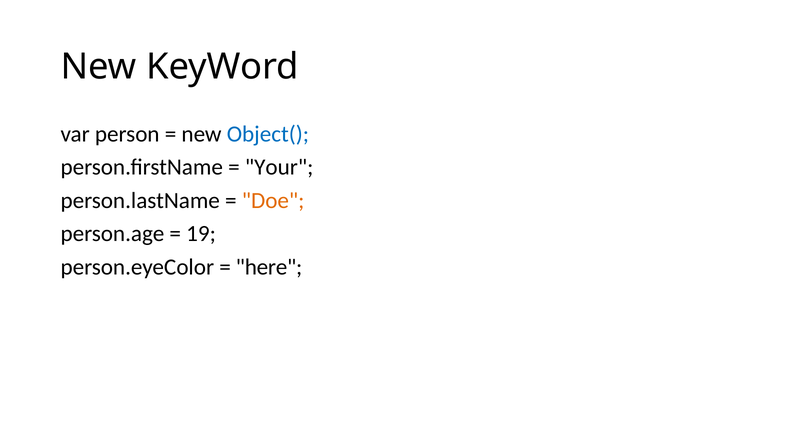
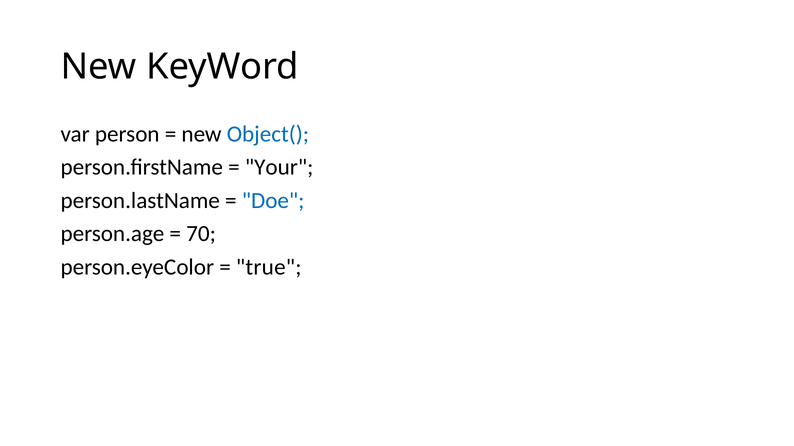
Doe colour: orange -> blue (273, 201)
19: 19 -> 70 (201, 234)
here: here -> true (269, 267)
